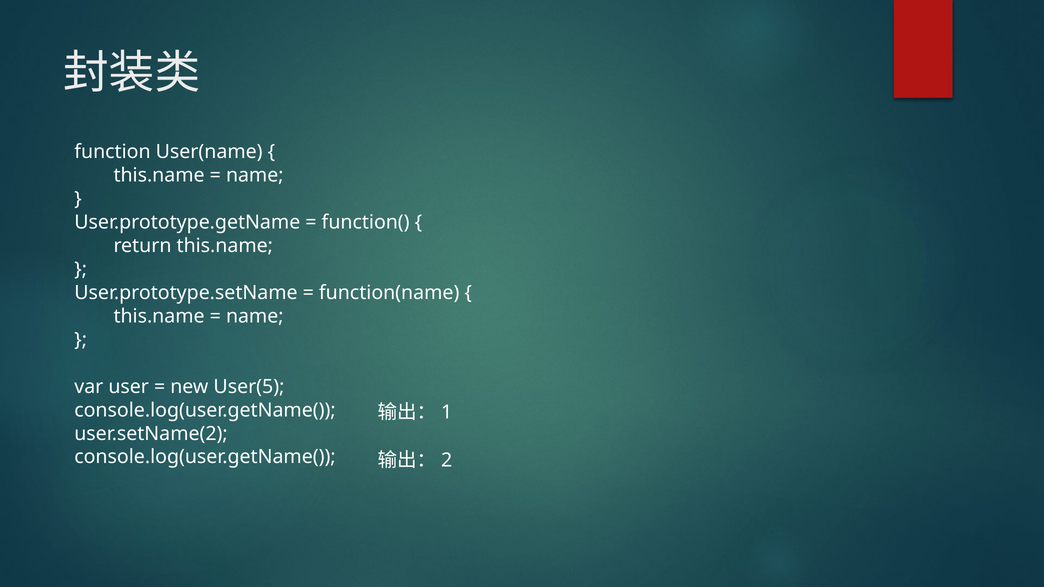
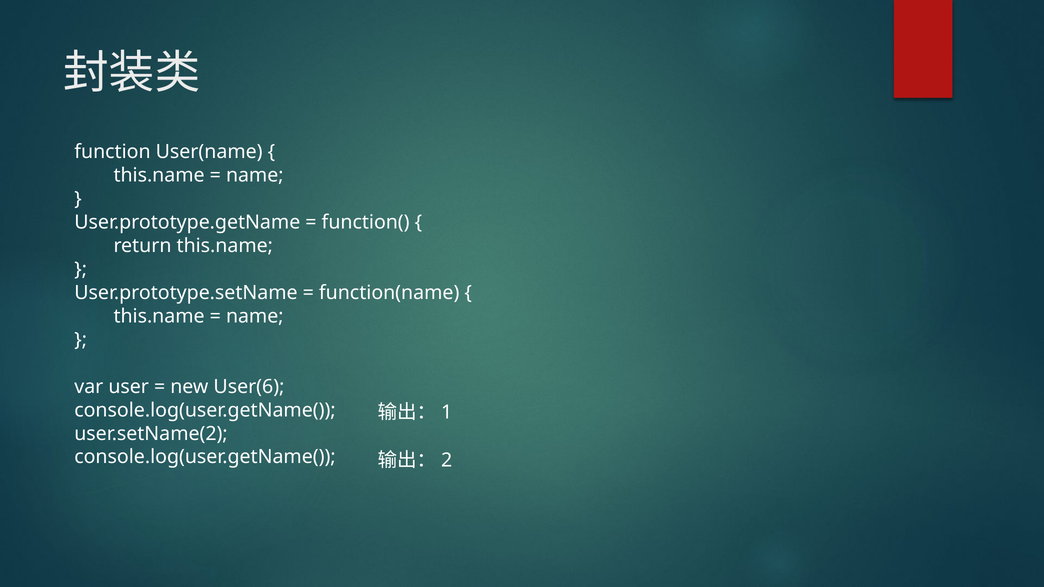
User(5: User(5 -> User(6 (249, 387)
